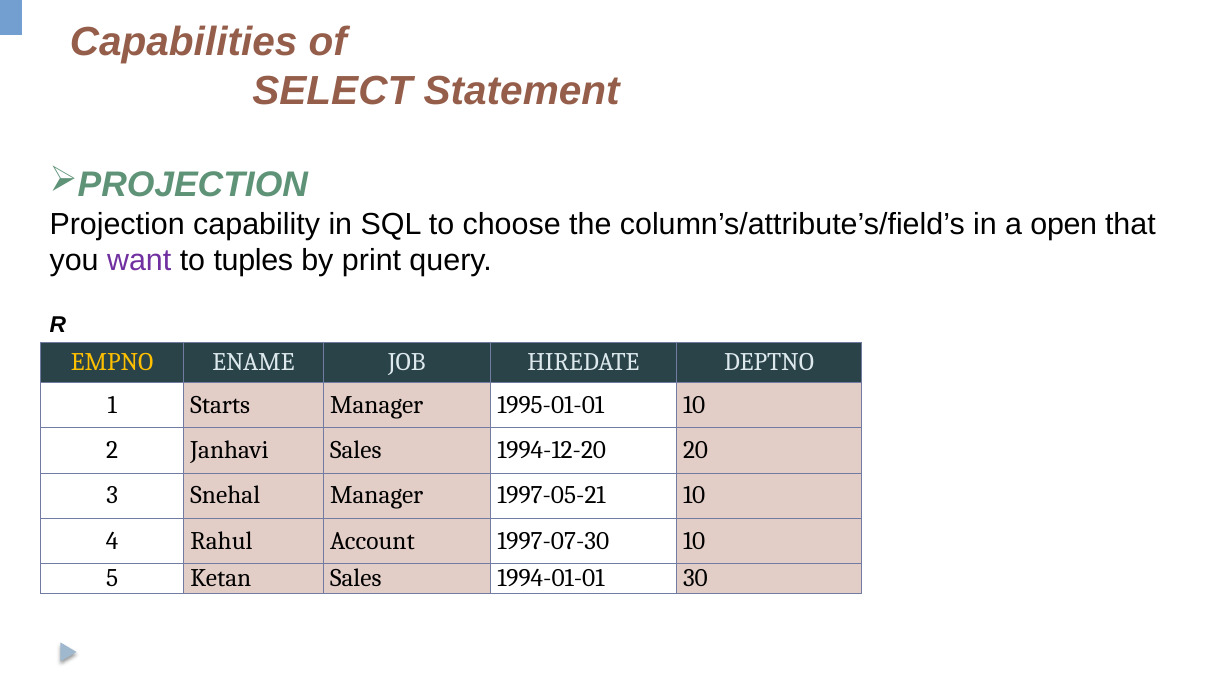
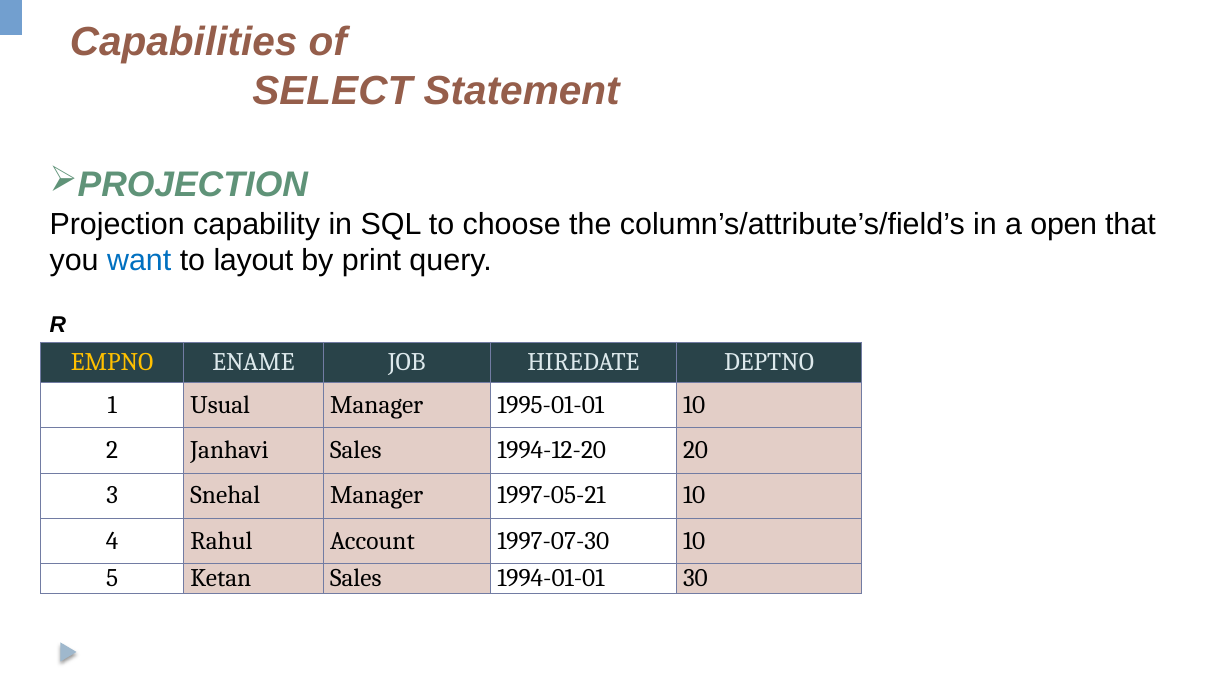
want colour: purple -> blue (139, 261)
tuples: tuples -> layout (253, 261)
Starts: Starts -> Usual (220, 405)
